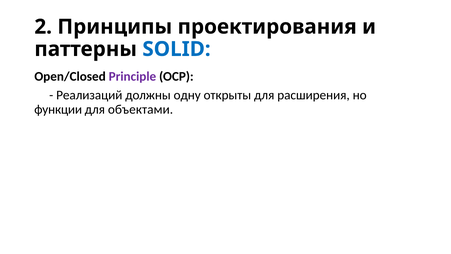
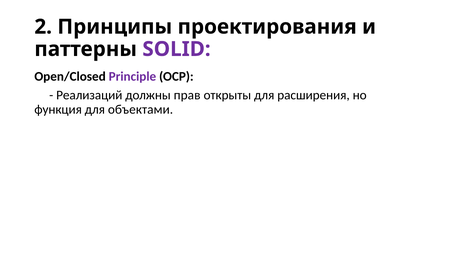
SOLID colour: blue -> purple (176, 49)
одну: одну -> прав (187, 95)
функции: функции -> функция (58, 109)
